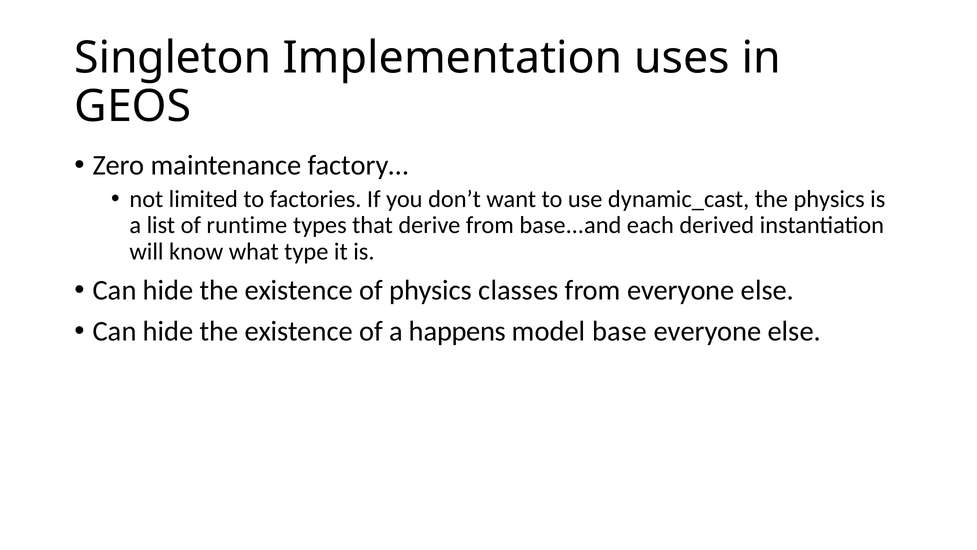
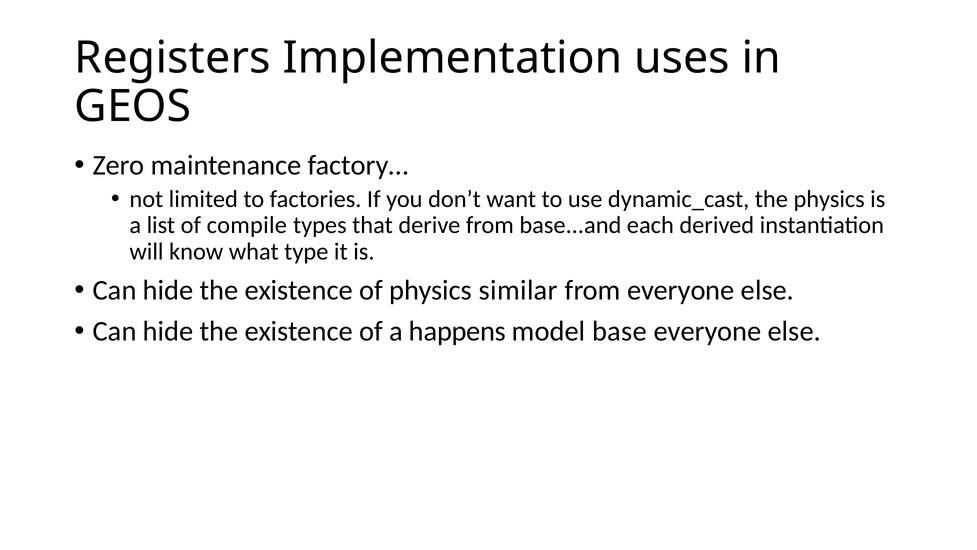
Singleton: Singleton -> Registers (173, 58)
runtime: runtime -> compile (247, 225)
classes: classes -> similar (518, 290)
